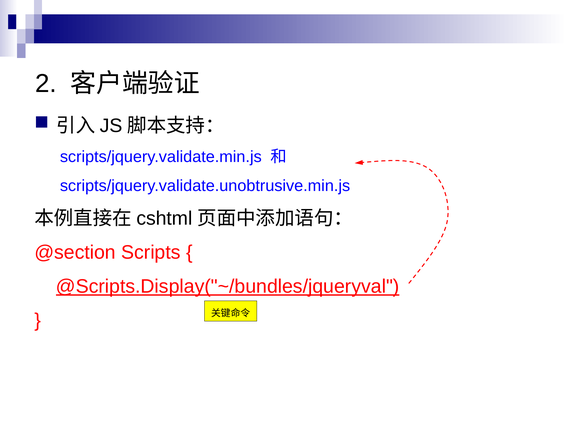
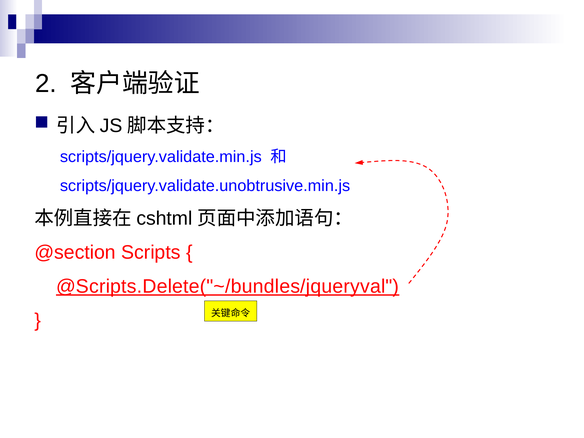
@Scripts.Display("~/bundles/jqueryval: @Scripts.Display("~/bundles/jqueryval -> @Scripts.Delete("~/bundles/jqueryval (228, 286)
